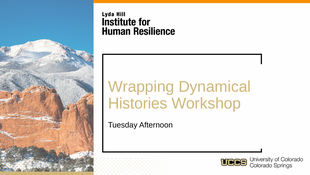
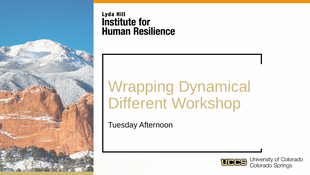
Histories: Histories -> Different (138, 103)
